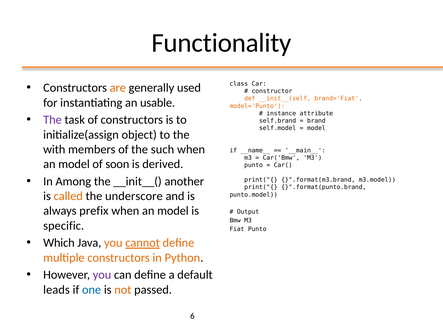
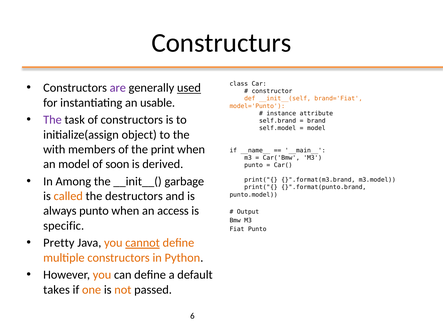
Functionality: Functionality -> Constructurs (221, 43)
are colour: orange -> purple (118, 88)
used underline: none -> present (189, 88)
such: such -> print (163, 150)
another: another -> garbage (184, 182)
underscore: underscore -> destructors (134, 196)
always prefix: prefix -> punto (94, 211)
model: model -> access (173, 211)
Which: Which -> Pretty (59, 243)
you colour: purple -> orange (102, 275)
leads: leads -> takes (57, 290)
one colour: blue -> orange (92, 290)
